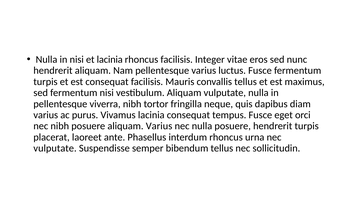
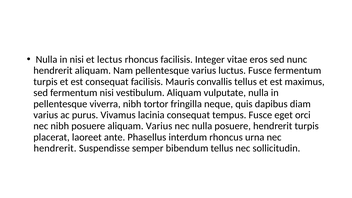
et lacinia: lacinia -> lectus (110, 60)
vulputate: vulputate -> hendrerit (55, 148)
